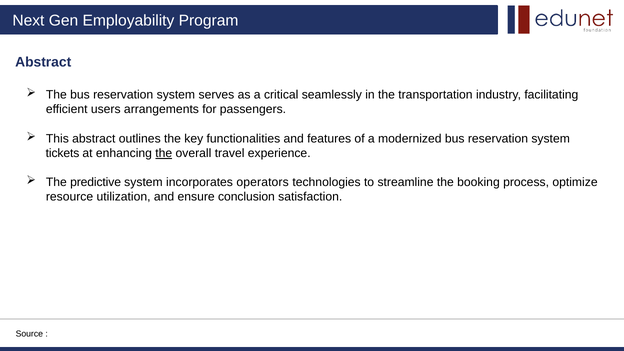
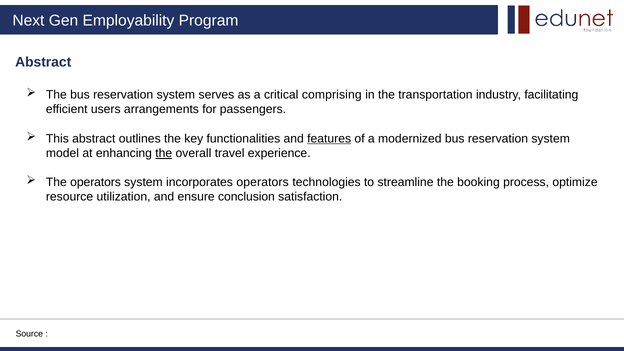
seamlessly: seamlessly -> comprising (332, 95)
features underline: none -> present (329, 139)
tickets: tickets -> model (62, 153)
The predictive: predictive -> operators (96, 182)
